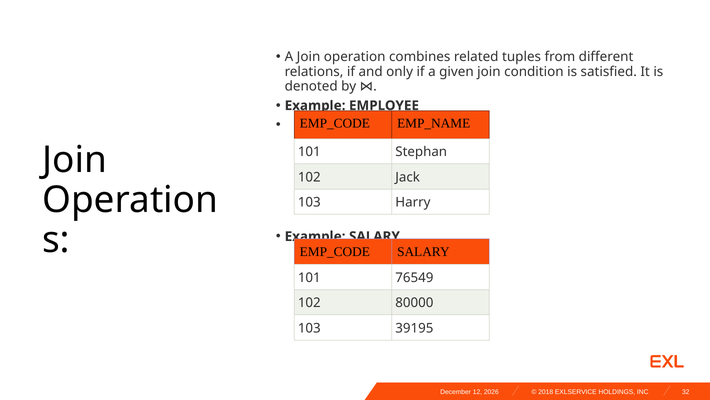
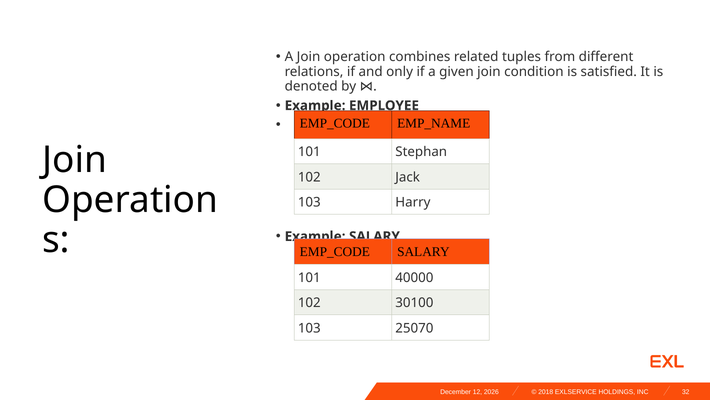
76549: 76549 -> 40000 (414, 277)
80000: 80000 -> 30100 (414, 302)
39195: 39195 -> 25070 (414, 328)
